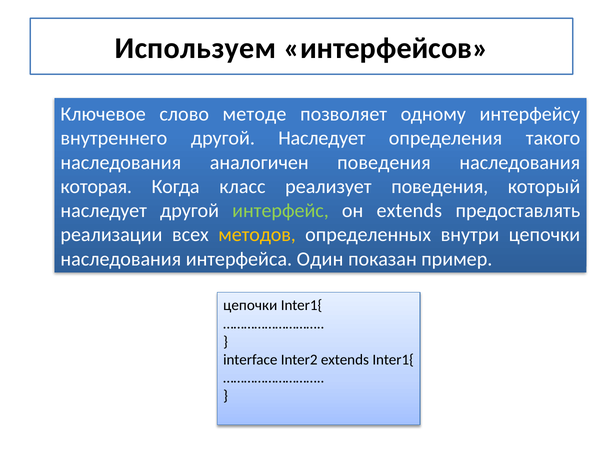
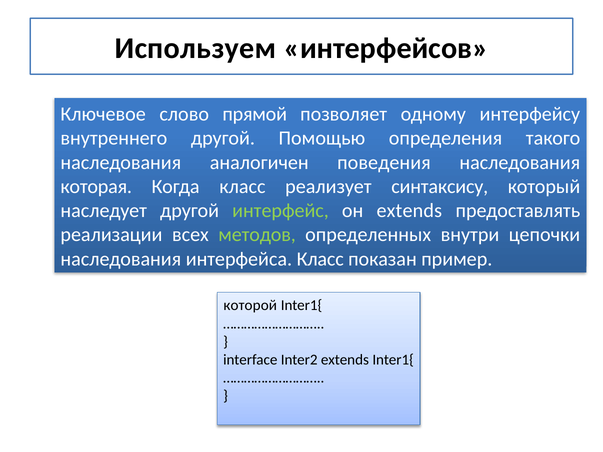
методе: методе -> прямой (255, 114)
другой Наследует: Наследует -> Помощью (322, 138)
реализует поведения: поведения -> синтаксису (440, 187)
методов colour: yellow -> light green (257, 235)
интерфейса Один: Один -> Класс (320, 259)
цепочки: цепочки -> которой (250, 306)
